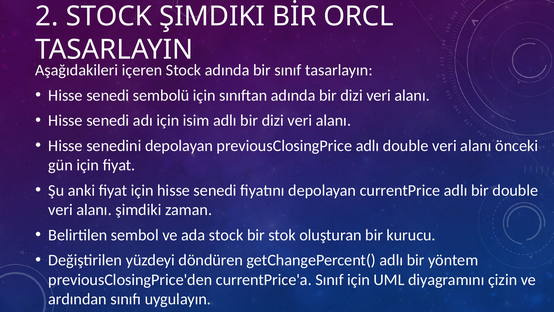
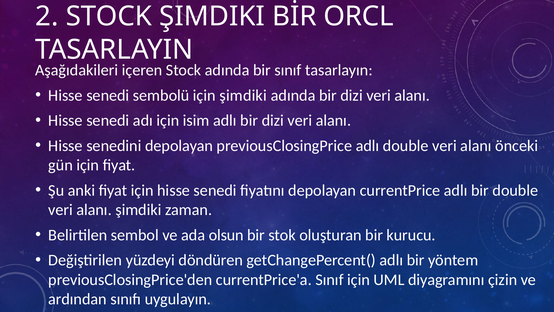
için sınıftan: sınıftan -> şimdiki (243, 95)
ada stock: stock -> olsun (226, 235)
